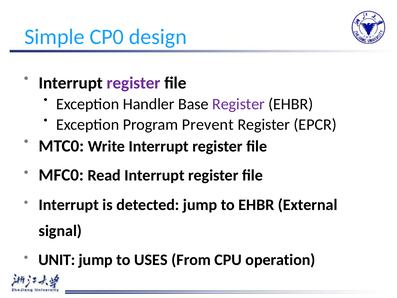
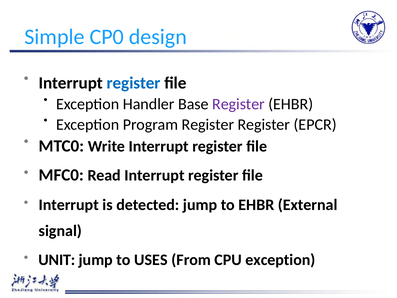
register colour: purple -> blue (134, 83)
Program Prevent: Prevent -> Register (208, 125)
CPU operation: operation -> exception (280, 260)
